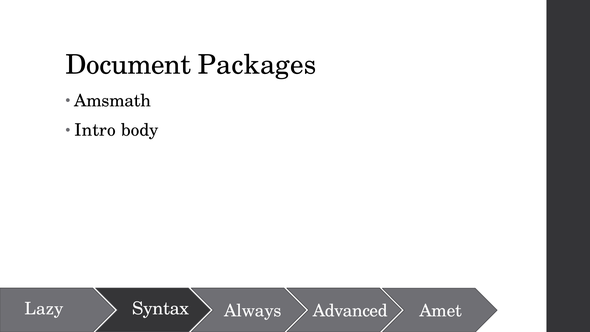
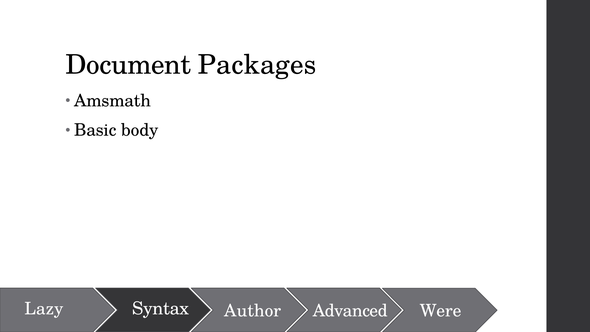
Intro: Intro -> Basic (95, 130)
Always: Always -> Author (253, 311)
Amet: Amet -> Were (441, 311)
